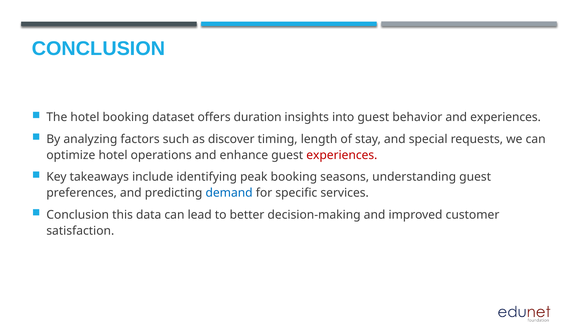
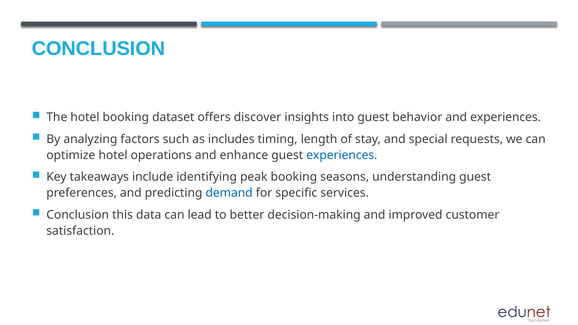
duration: duration -> discover (258, 117)
discover: discover -> includes (231, 139)
experiences colour: red -> blue (342, 155)
